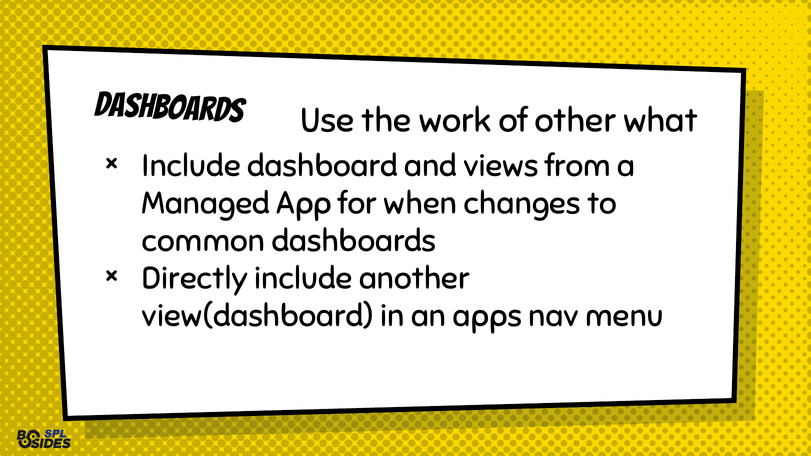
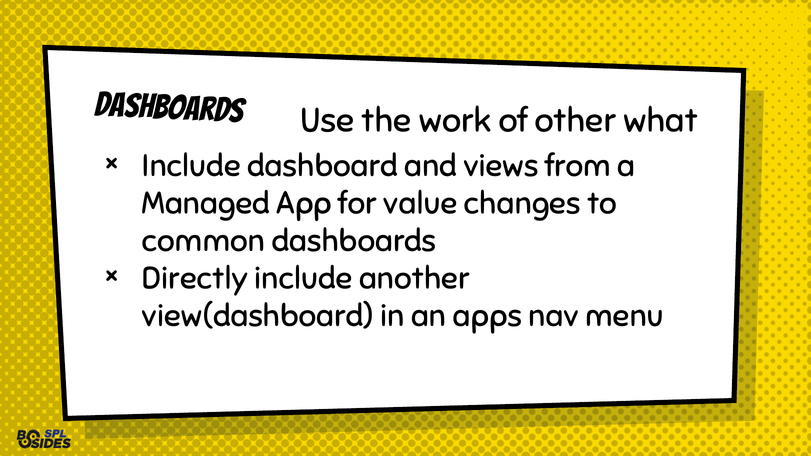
when: when -> value (420, 204)
